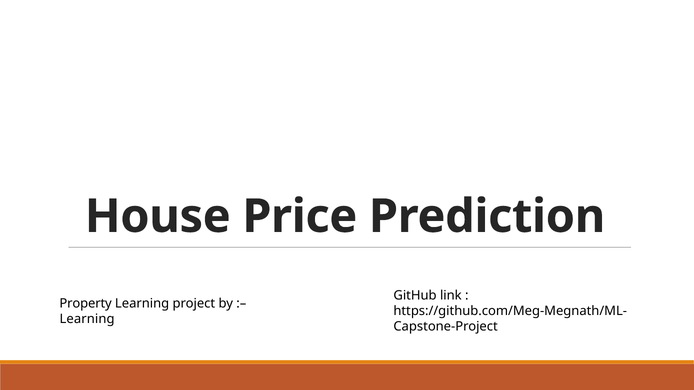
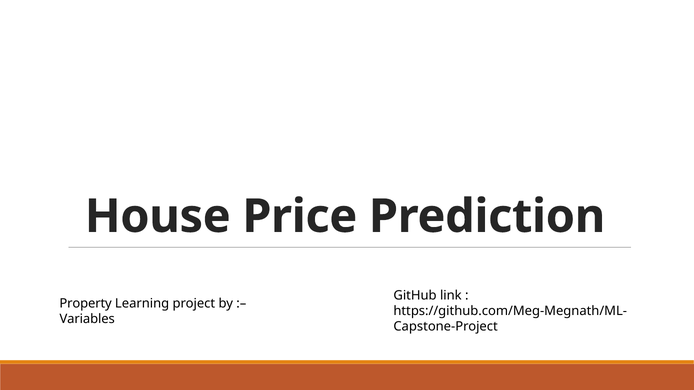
Learning: Learning -> Variables (87, 319)
